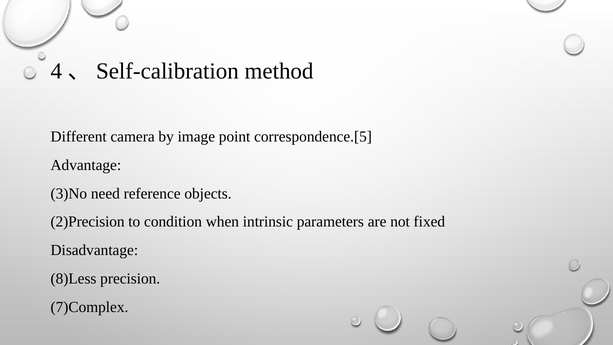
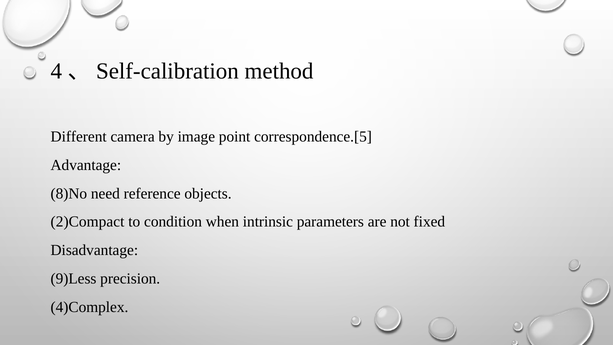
3)No: 3)No -> 8)No (69, 193)
2)Precision: 2)Precision -> 2)Compact (88, 222)
8)Less: 8)Less -> 9)Less (74, 279)
7)Complex: 7)Complex -> 4)Complex (89, 307)
